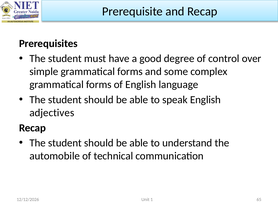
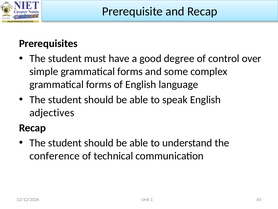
automobile: automobile -> conference (55, 156)
